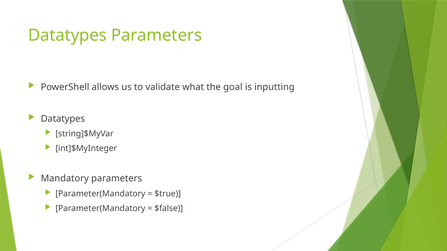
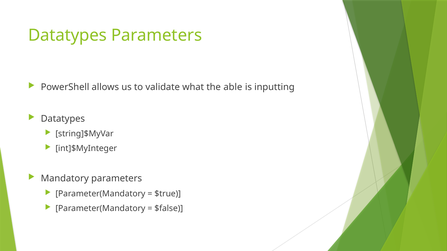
goal: goal -> able (233, 87)
